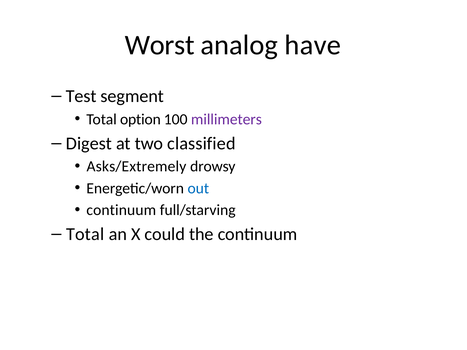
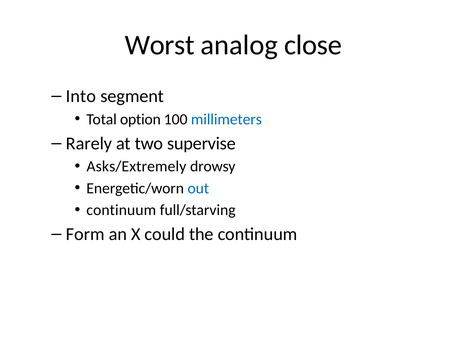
have: have -> close (313, 45)
Test: Test -> Into (81, 96)
millimeters colour: purple -> blue (226, 119)
Digest: Digest -> Rarely (89, 143)
classified: classified -> supervise (202, 143)
Total: Total -> Form (85, 234)
